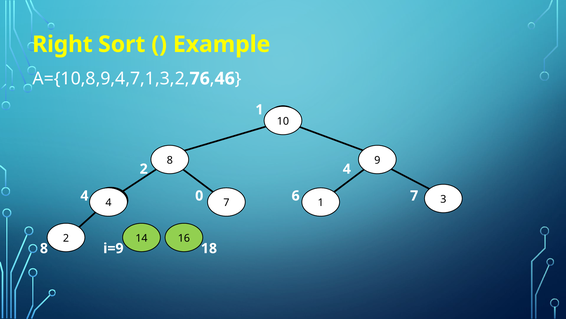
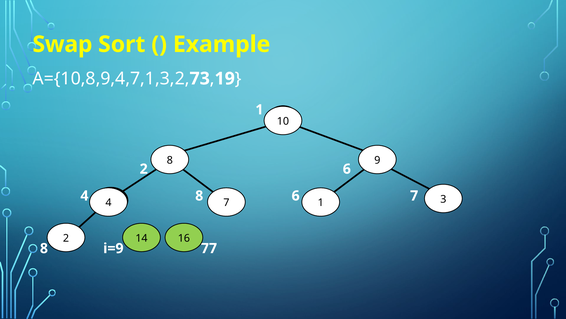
Right: Right -> Swap (62, 44)
76: 76 -> 73 (200, 78)
46: 46 -> 19 (225, 78)
4: 4 -> 6 (347, 169)
0: 0 -> 8 (199, 195)
18: 18 -> 77 (209, 248)
